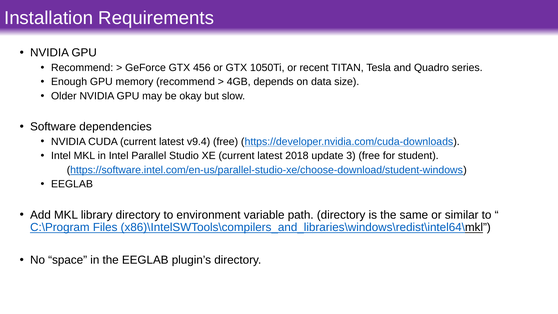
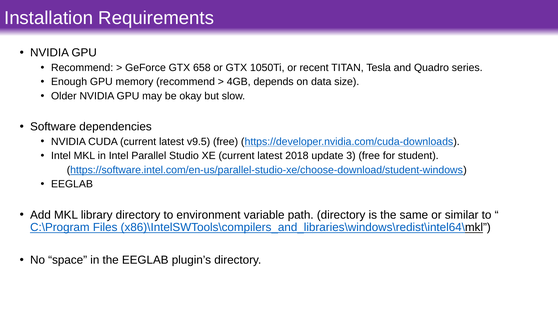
456: 456 -> 658 (202, 68)
v9.4: v9.4 -> v9.5 (199, 142)
